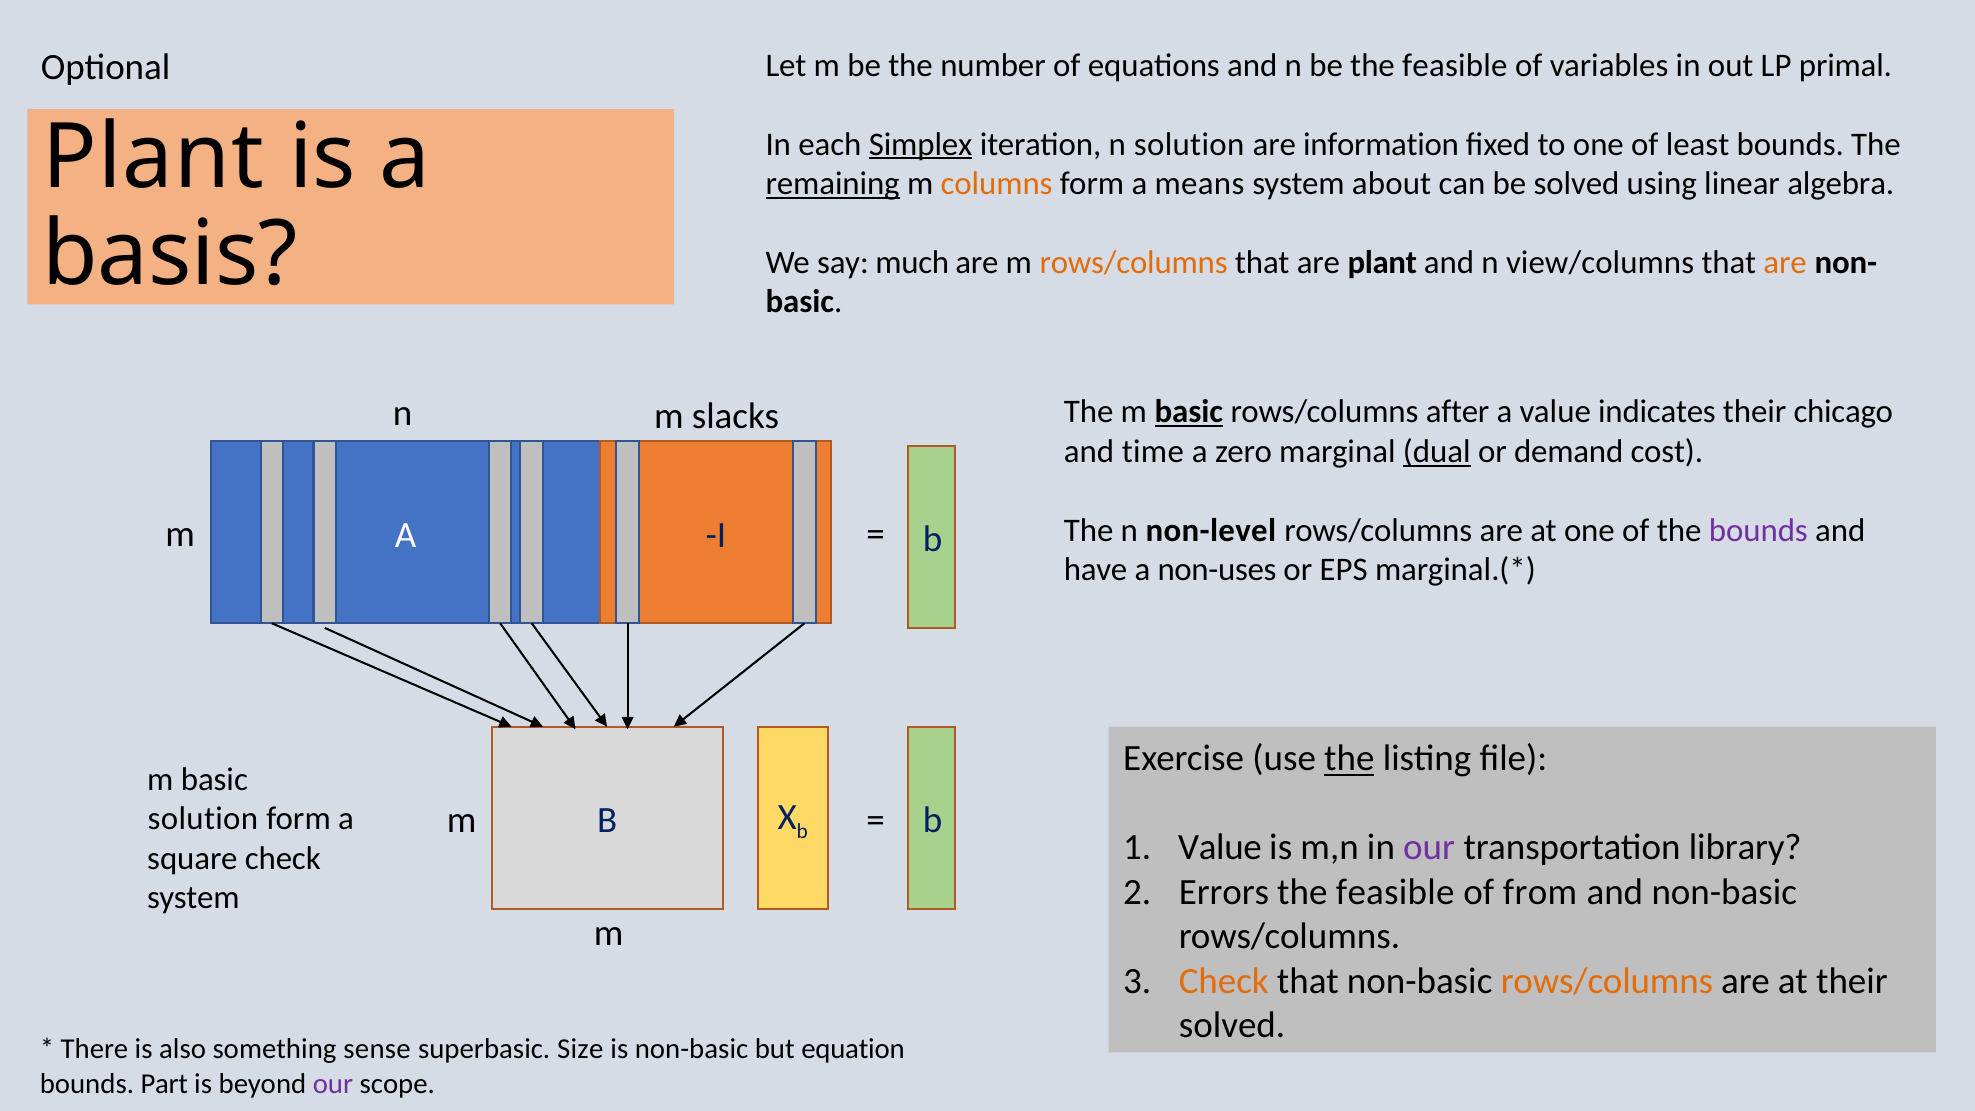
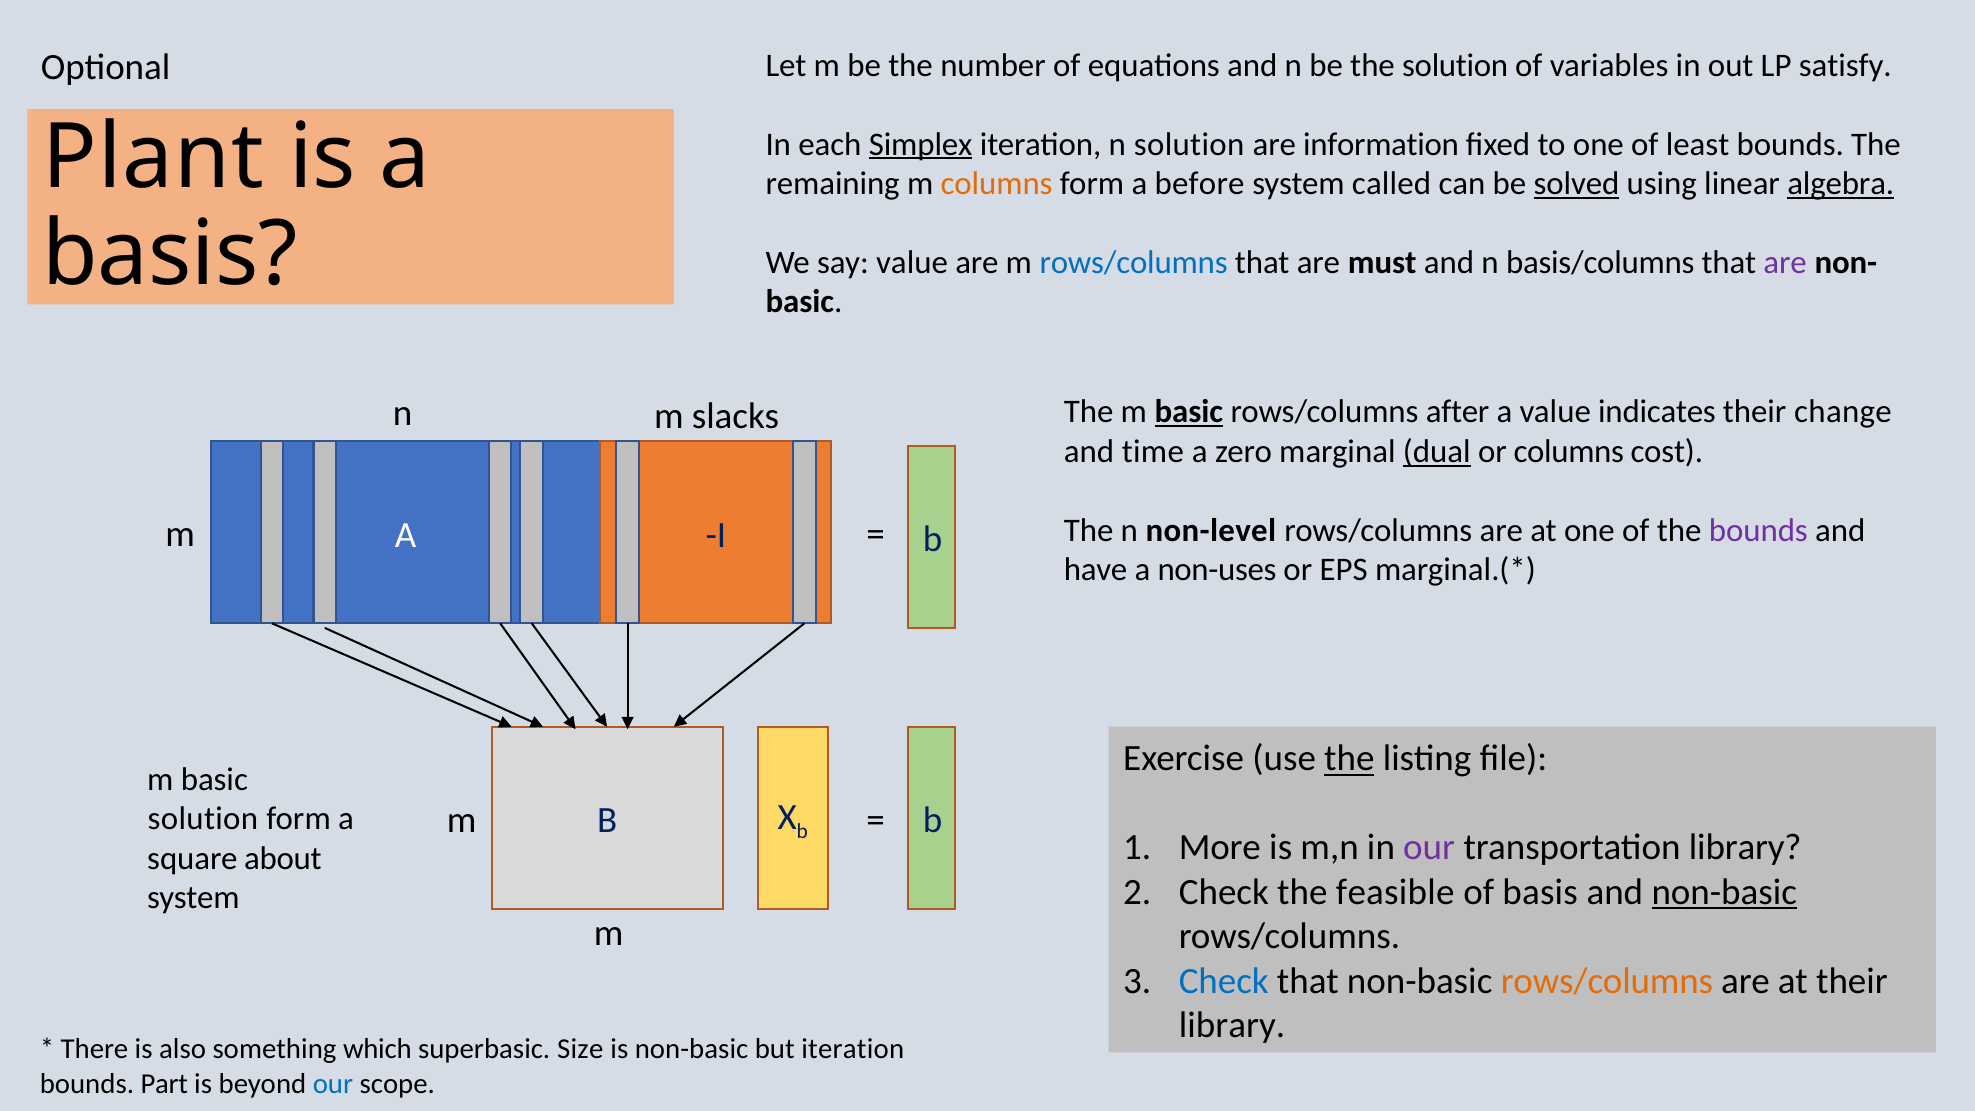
be the feasible: feasible -> solution (1455, 65)
primal: primal -> satisfy (1845, 65)
remaining underline: present -> none (833, 184)
means: means -> before (1200, 184)
about: about -> called (1392, 184)
solved underline: none -> present (1577, 184)
algebra underline: none -> present (1841, 184)
say much: much -> value (912, 263)
rows/columns colour: orange -> blue (1134, 263)
are plant: plant -> must (1382, 263)
view/columns: view/columns -> basis/columns (1600, 263)
are colour: orange -> purple (1785, 263)
chicago: chicago -> change (1843, 412)
or demand: demand -> columns (1569, 451)
Value: Value -> More (1220, 848)
square check: check -> about (283, 859)
Errors: Errors -> Check (1224, 892)
of from: from -> basis (1540, 892)
non-basic underline: none -> present (1724, 892)
Check colour: orange -> blue (1224, 981)
solved: solved -> library (1232, 1025)
sense: sense -> which (377, 1049)
but equation: equation -> iteration (853, 1049)
our colour: purple -> blue (333, 1084)
